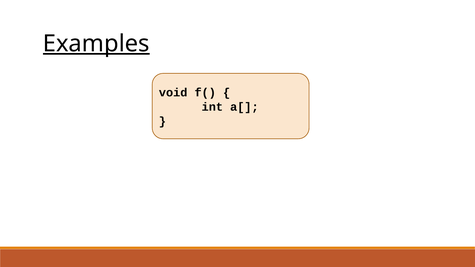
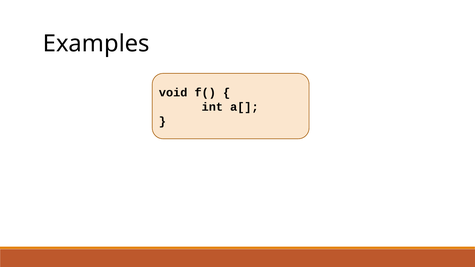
Examples underline: present -> none (96, 44)
